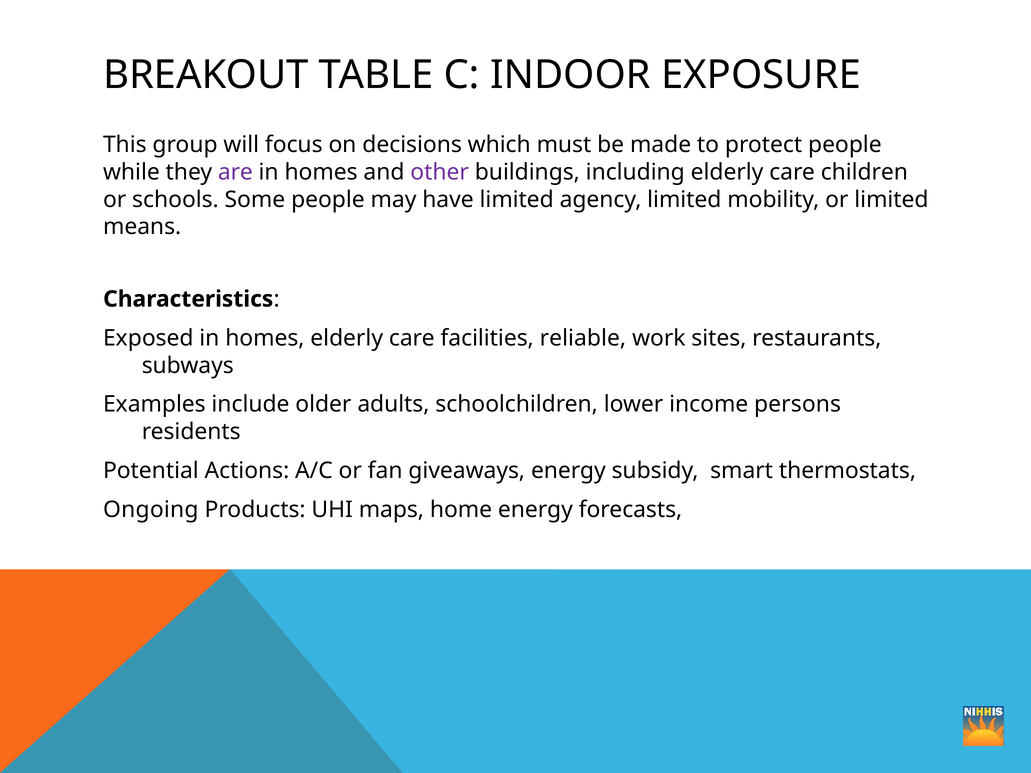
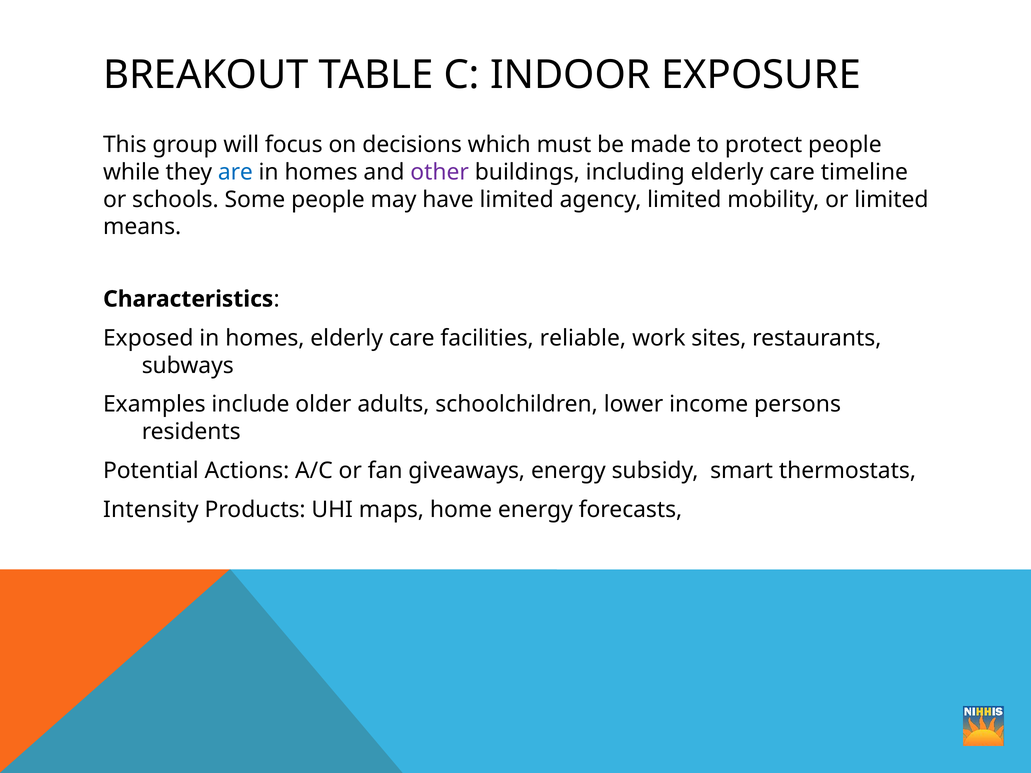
are colour: purple -> blue (235, 172)
children: children -> timeline (864, 172)
Ongoing: Ongoing -> Intensity (151, 510)
